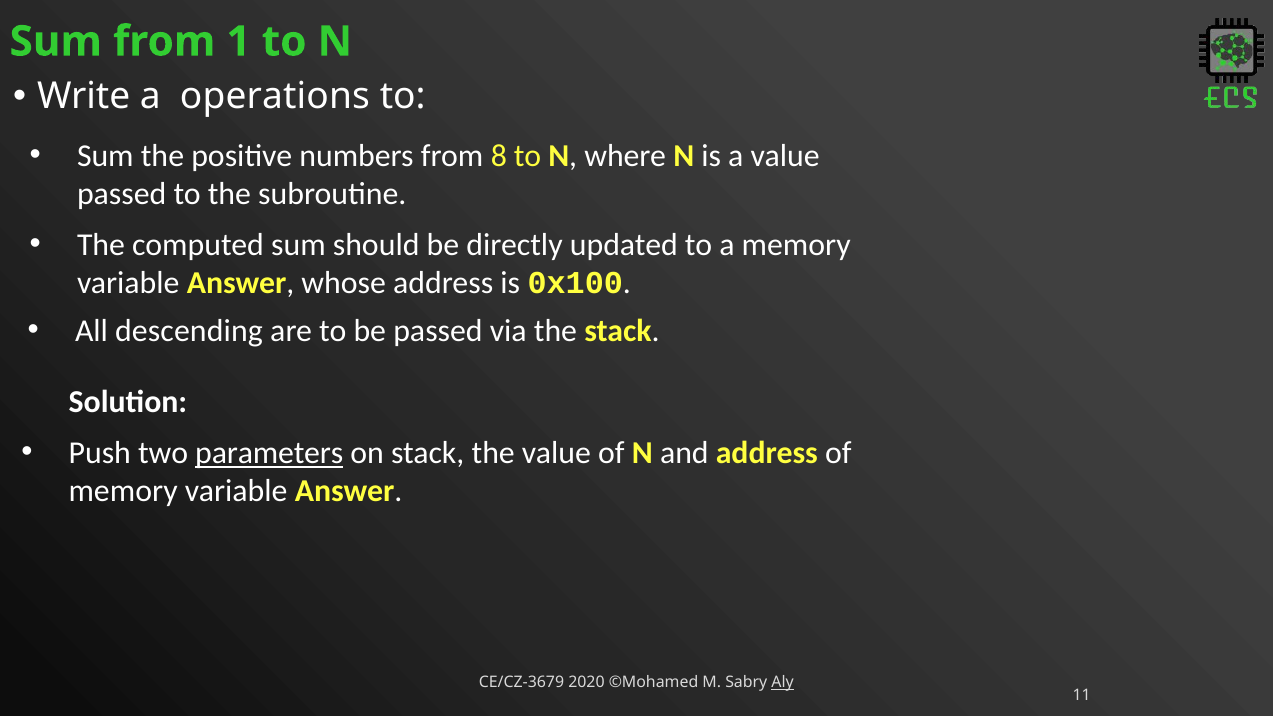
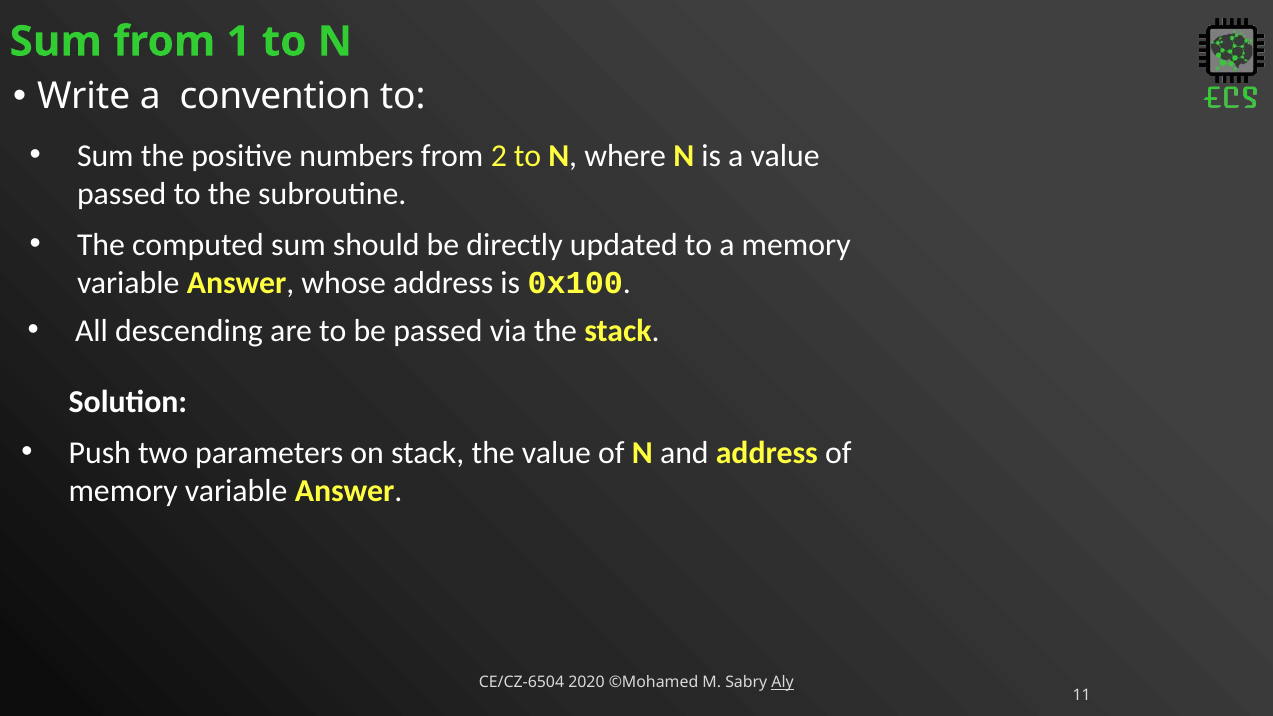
operations: operations -> convention (275, 97)
8: 8 -> 2 (499, 156)
parameters underline: present -> none (269, 453)
CE/CZ-3679: CE/CZ-3679 -> CE/CZ-6504 (521, 683)
